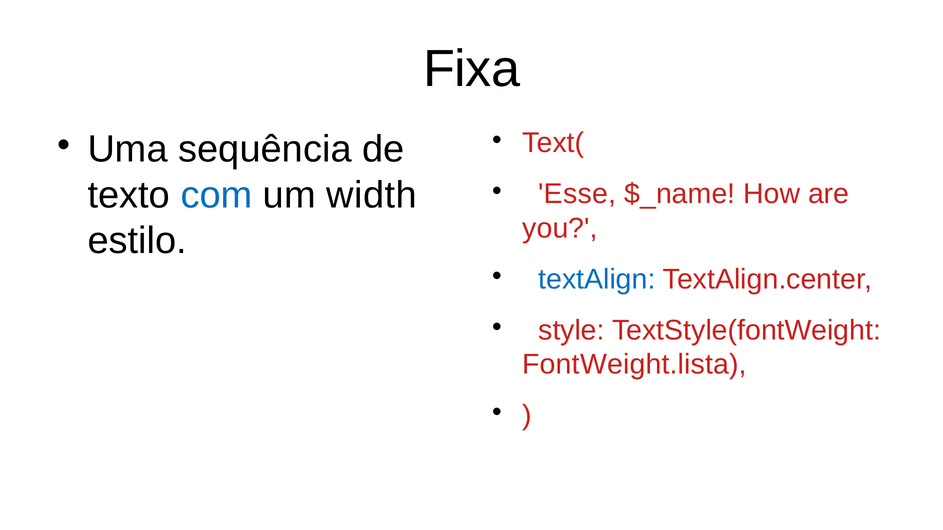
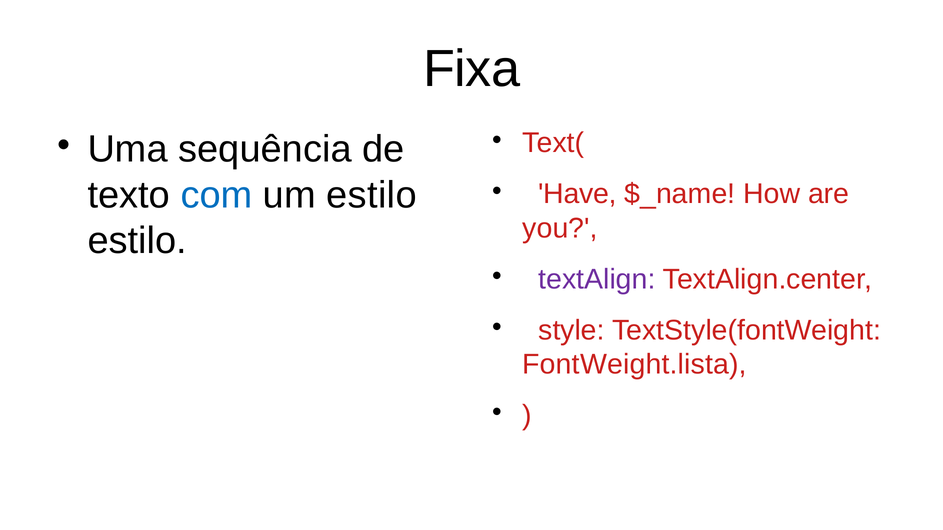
um width: width -> estilo (372, 195)
Esse: Esse -> Have (577, 194)
textAlign colour: blue -> purple (597, 279)
